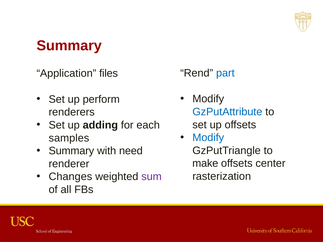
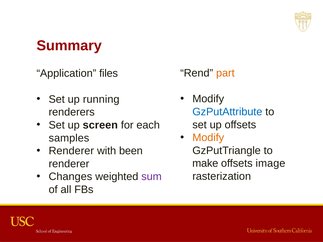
part colour: blue -> orange (225, 73)
perform: perform -> running (101, 99)
adding: adding -> screen (100, 125)
Modify colour: blue -> orange (208, 138)
Summary: Summary -> Renderer (71, 151)
need: need -> been (131, 151)
center: center -> image (270, 164)
